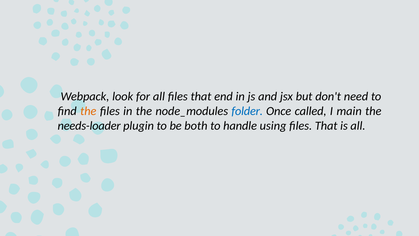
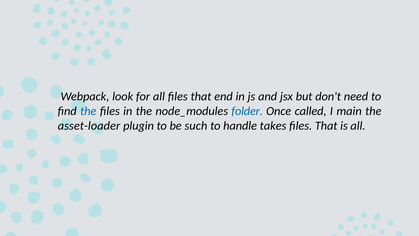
the colour: orange -> blue (88, 111)
needs-loader: needs-loader -> asset-loader (89, 126)
both: both -> such (196, 126)
using: using -> takes (273, 126)
